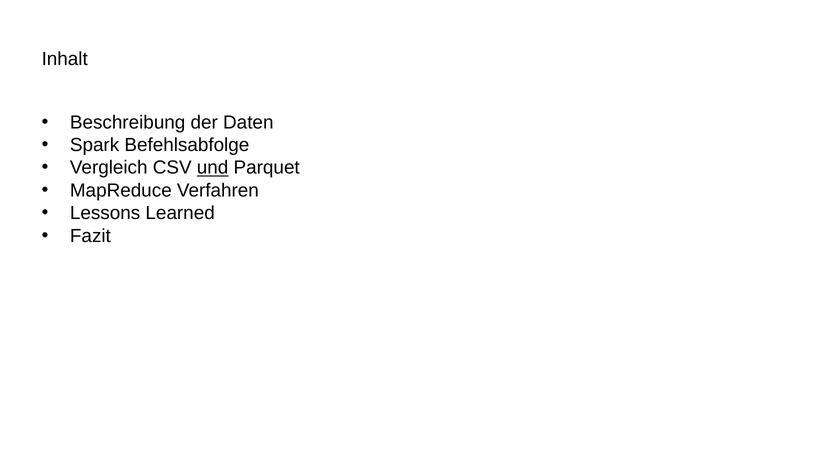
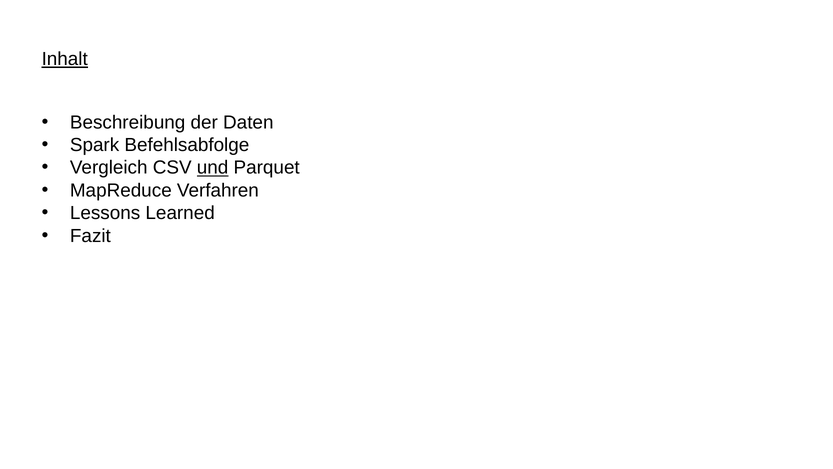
Inhalt underline: none -> present (65, 59)
